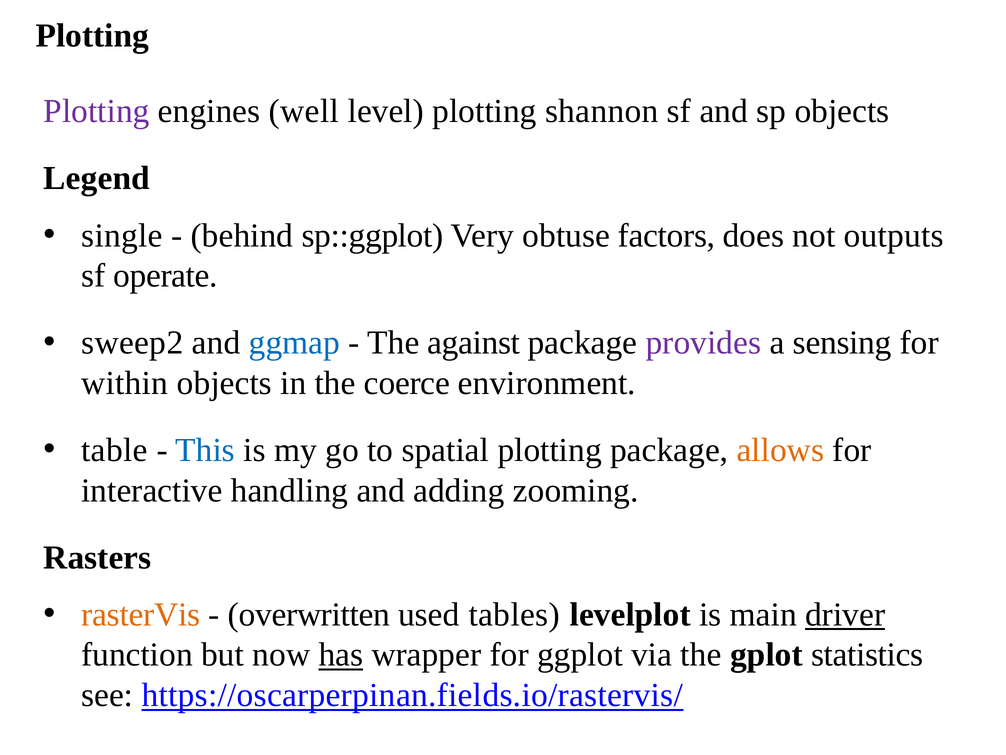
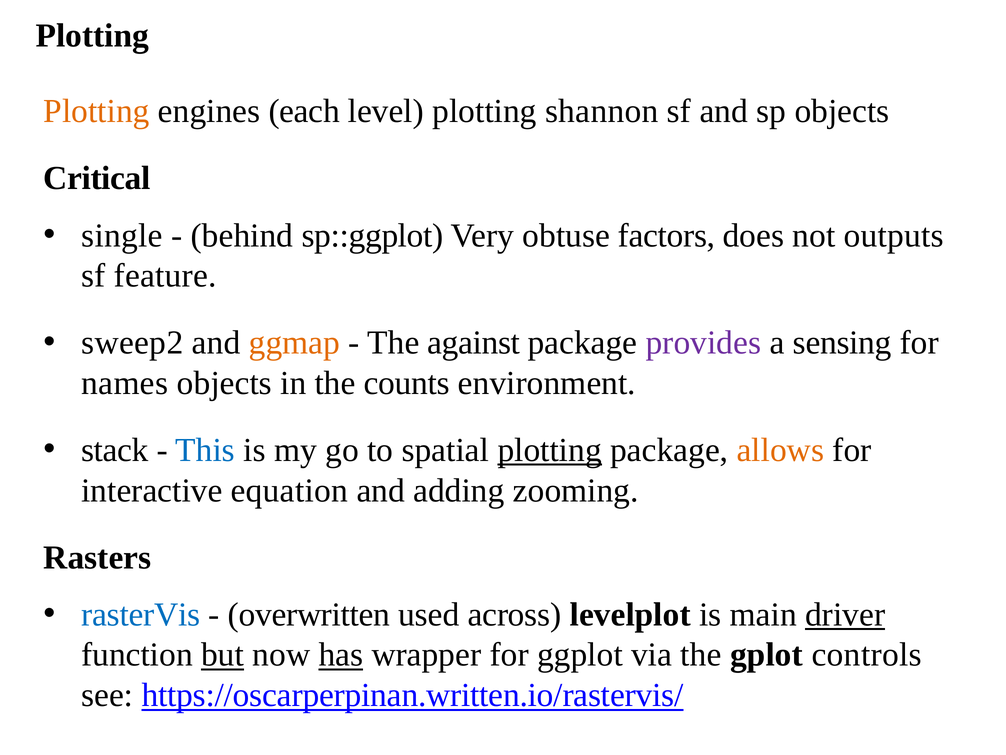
Plotting colour: purple -> orange (97, 111)
well: well -> each (304, 111)
Legend: Legend -> Critical (97, 178)
operate: operate -> feature (165, 276)
ggmap colour: blue -> orange (294, 343)
within: within -> names (125, 383)
coerce: coerce -> counts (407, 383)
table: table -> stack (115, 450)
plotting underline: none -> present (550, 450)
handling: handling -> equation (289, 490)
rasterVis colour: orange -> blue (141, 614)
tables: tables -> across (515, 614)
but underline: none -> present (223, 654)
statistics: statistics -> controls (867, 654)
https://oscarperpinan.fields.io/rastervis/: https://oscarperpinan.fields.io/rastervis/ -> https://oscarperpinan.written.io/rastervis/ (412, 695)
